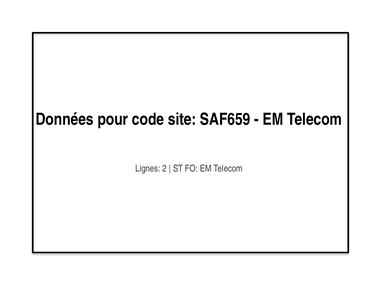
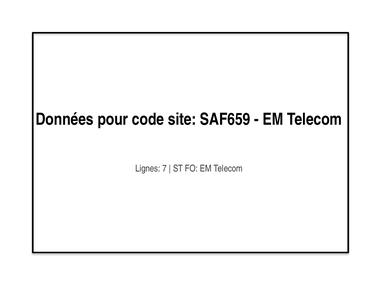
2: 2 -> 7 (165, 169)
